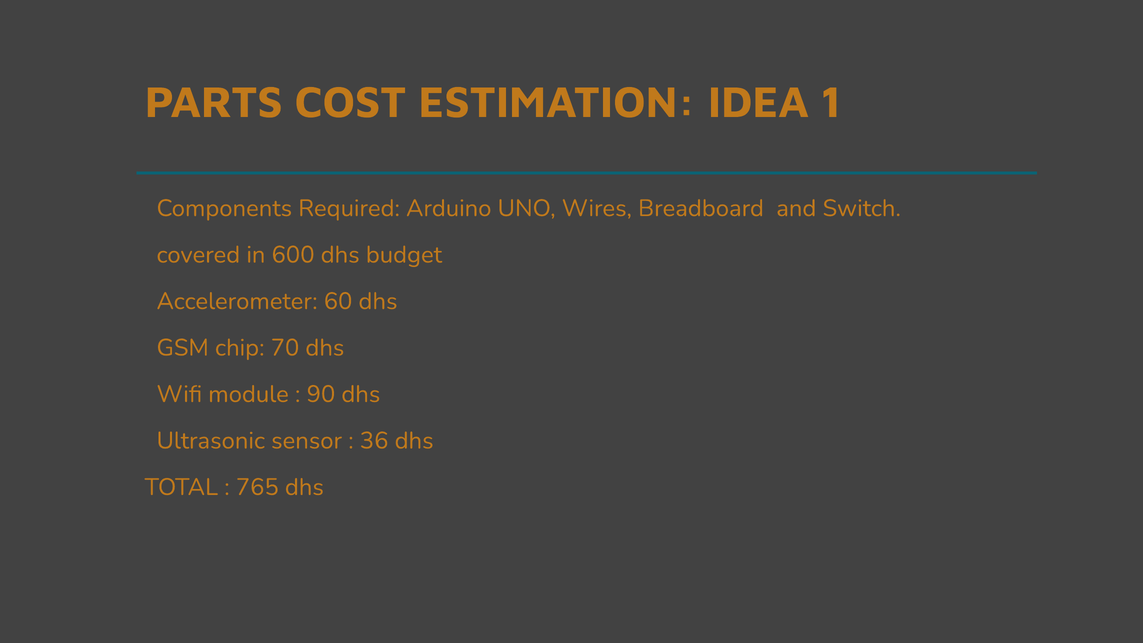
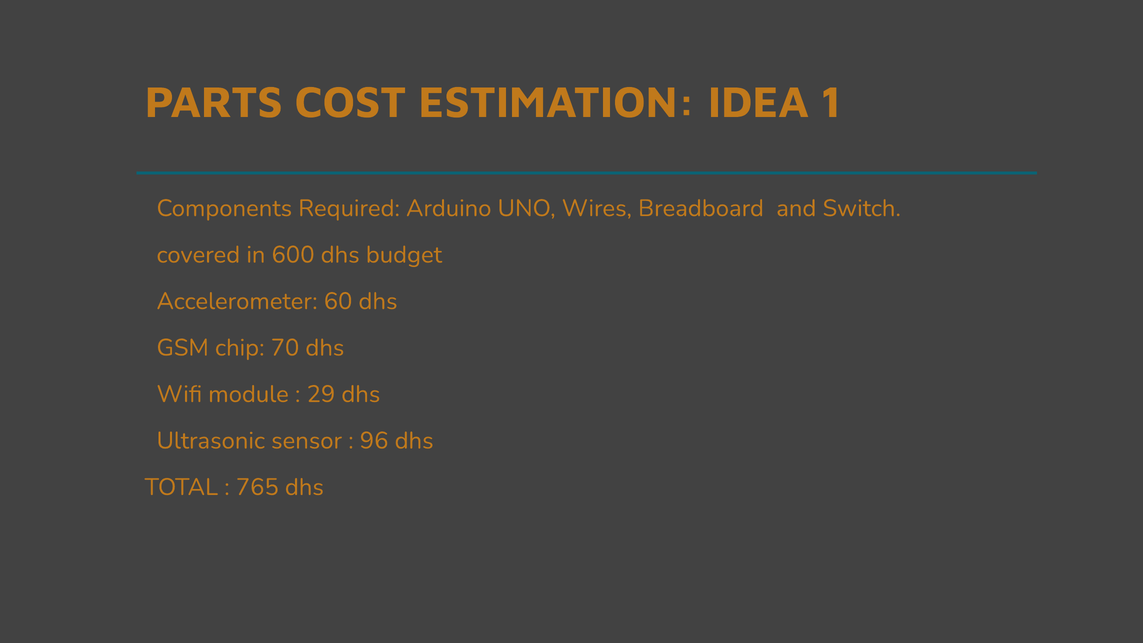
90: 90 -> 29 (321, 394)
36: 36 -> 96 (374, 441)
